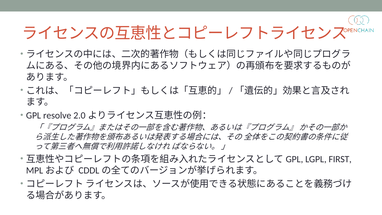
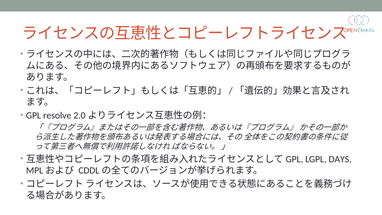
FIRST: FIRST -> DAYS (340, 159)
